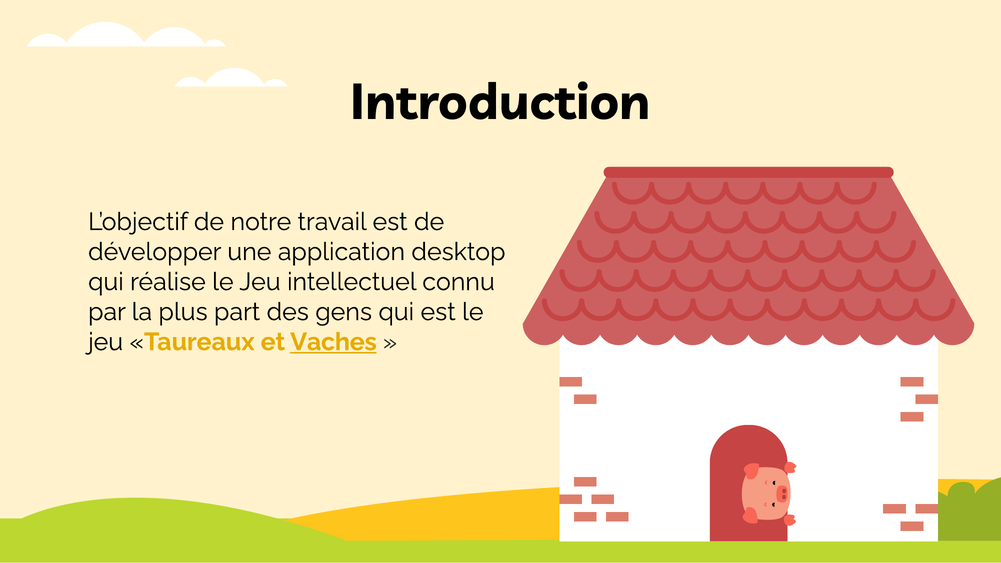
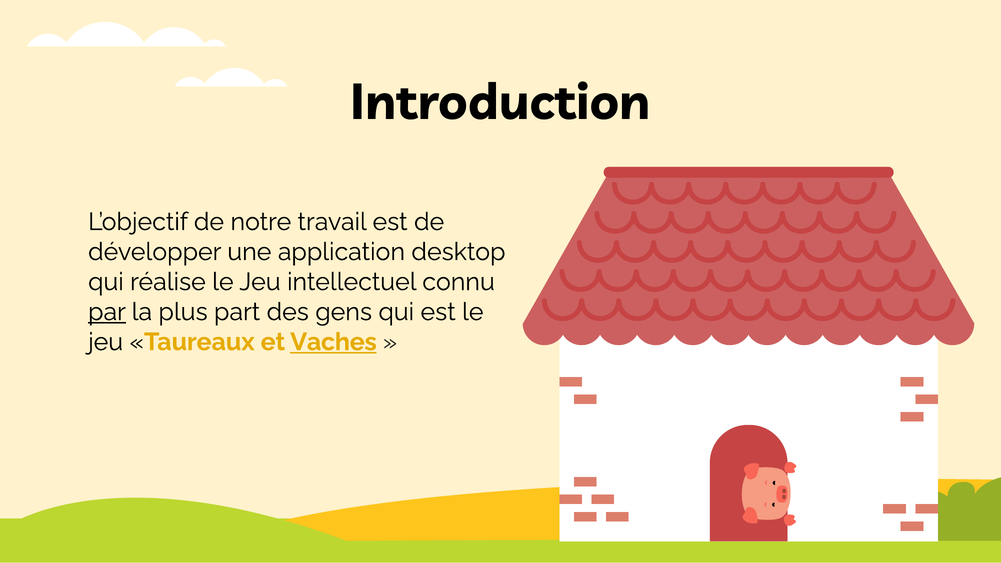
par underline: none -> present (107, 312)
